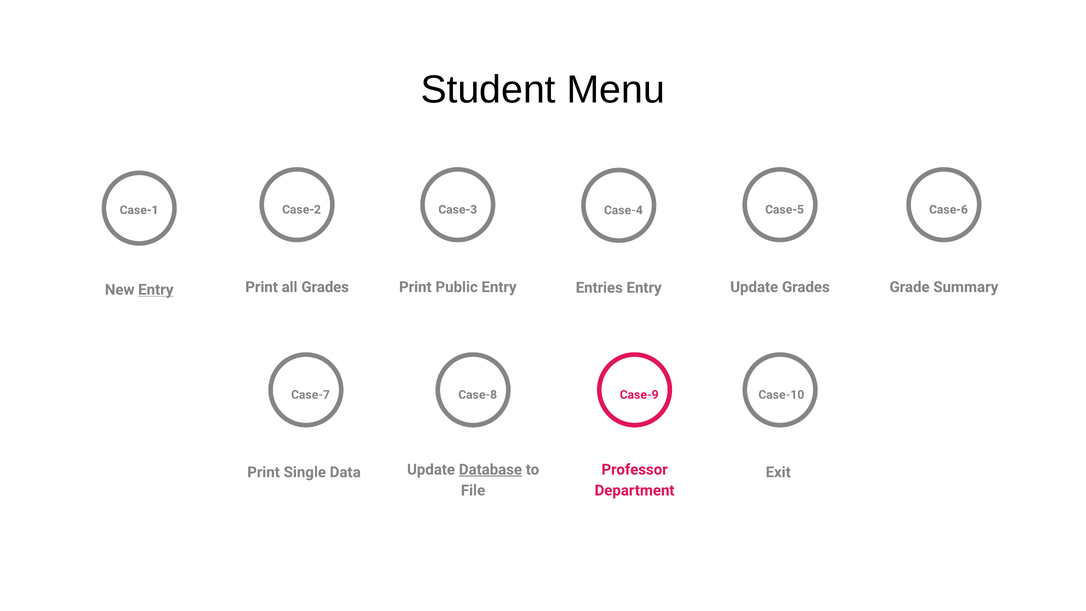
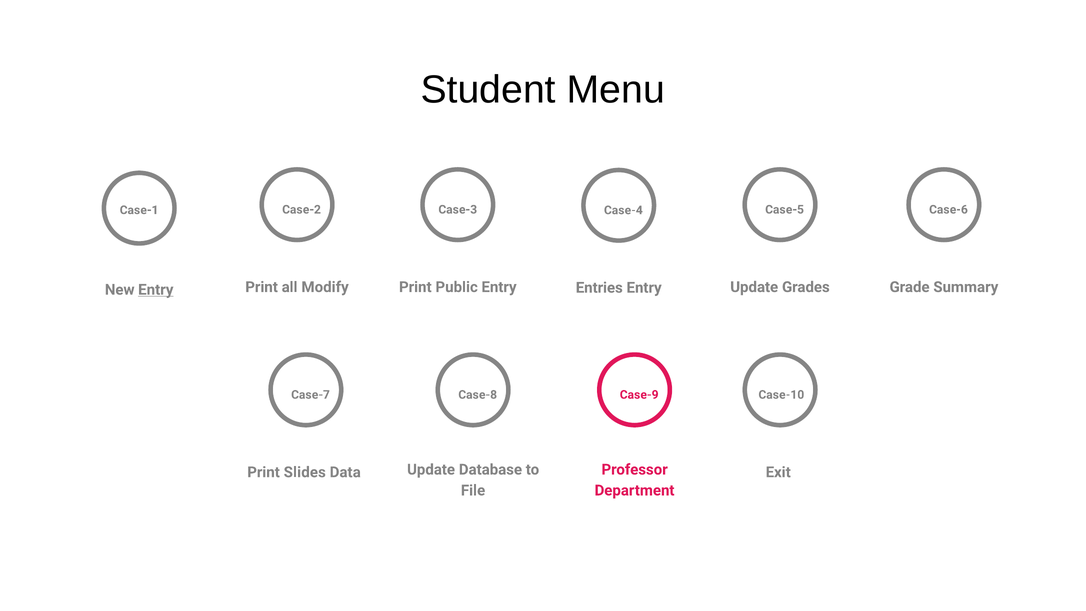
all Grades: Grades -> Modify (325, 287)
Database underline: present -> none (490, 470)
Single: Single -> Slides (305, 472)
